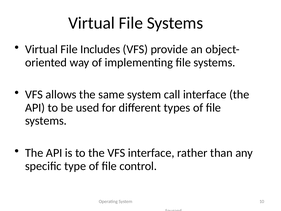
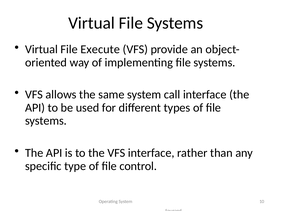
Includes: Includes -> Execute (100, 49)
